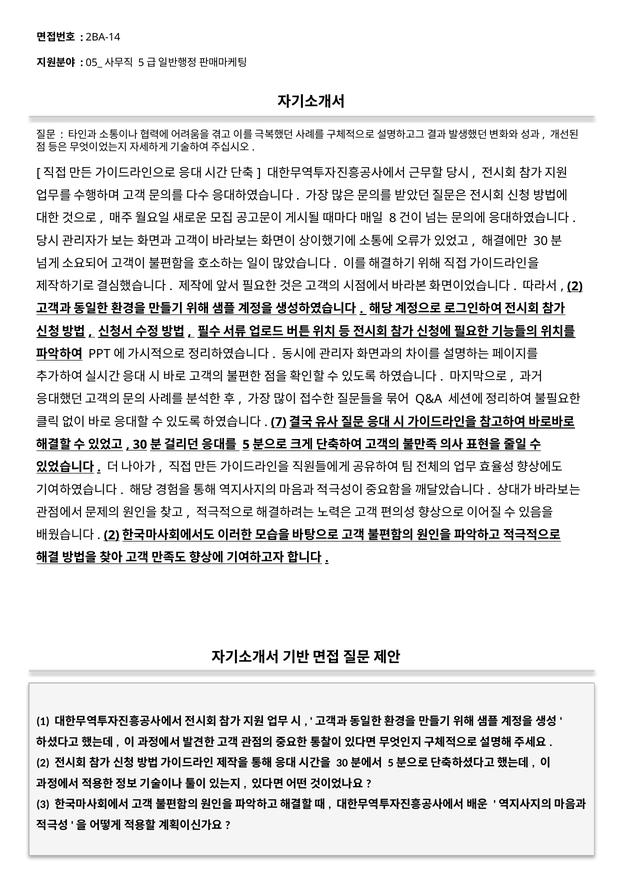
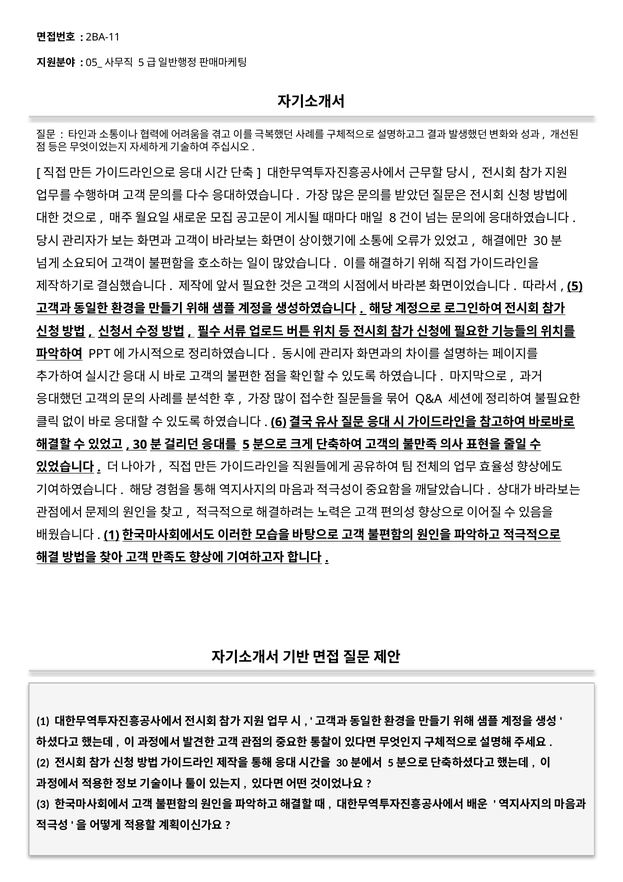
2BA-14: 2BA-14 -> 2BA-11 (103, 37)
2: 2 -> 5 (575, 286)
7: 7 -> 6 (279, 422)
2: 2 -> 1 (112, 535)
